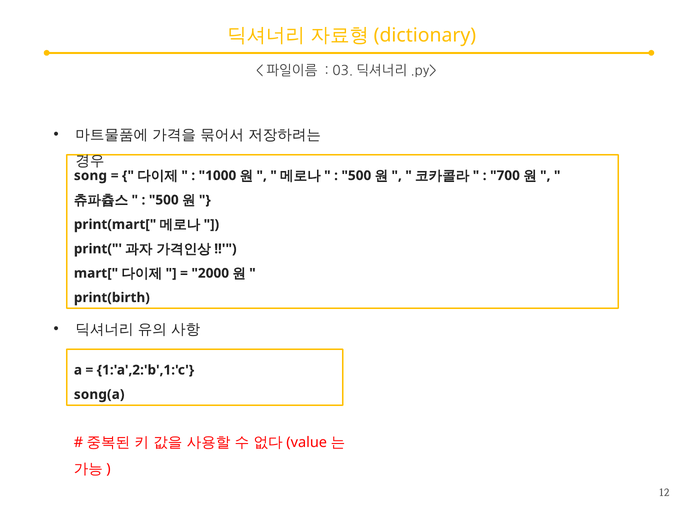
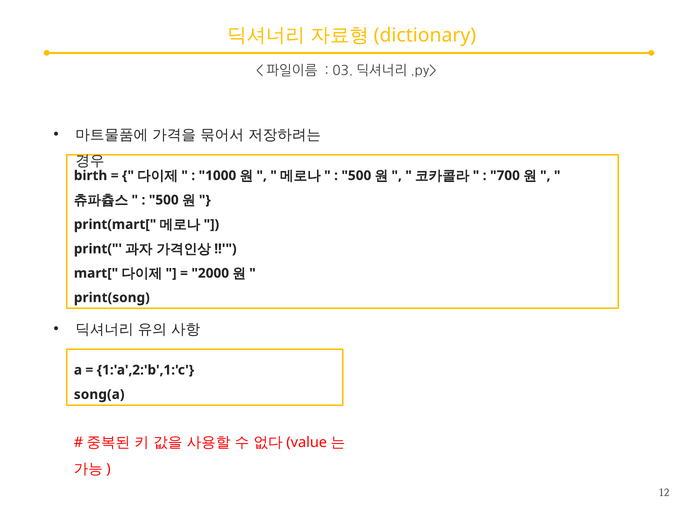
song: song -> birth (91, 176)
print(birth: print(birth -> print(song (112, 298)
